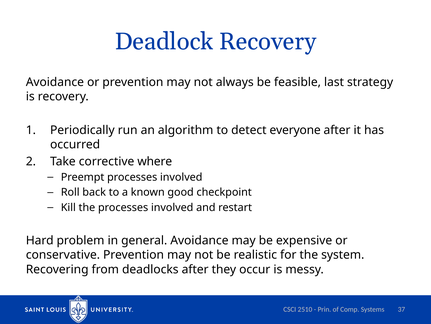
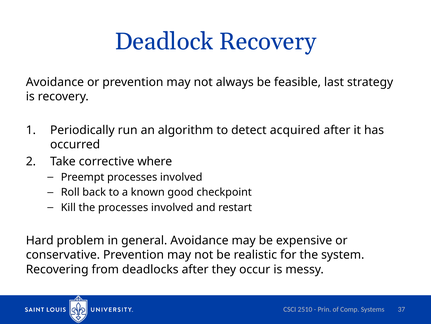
everyone: everyone -> acquired (295, 130)
